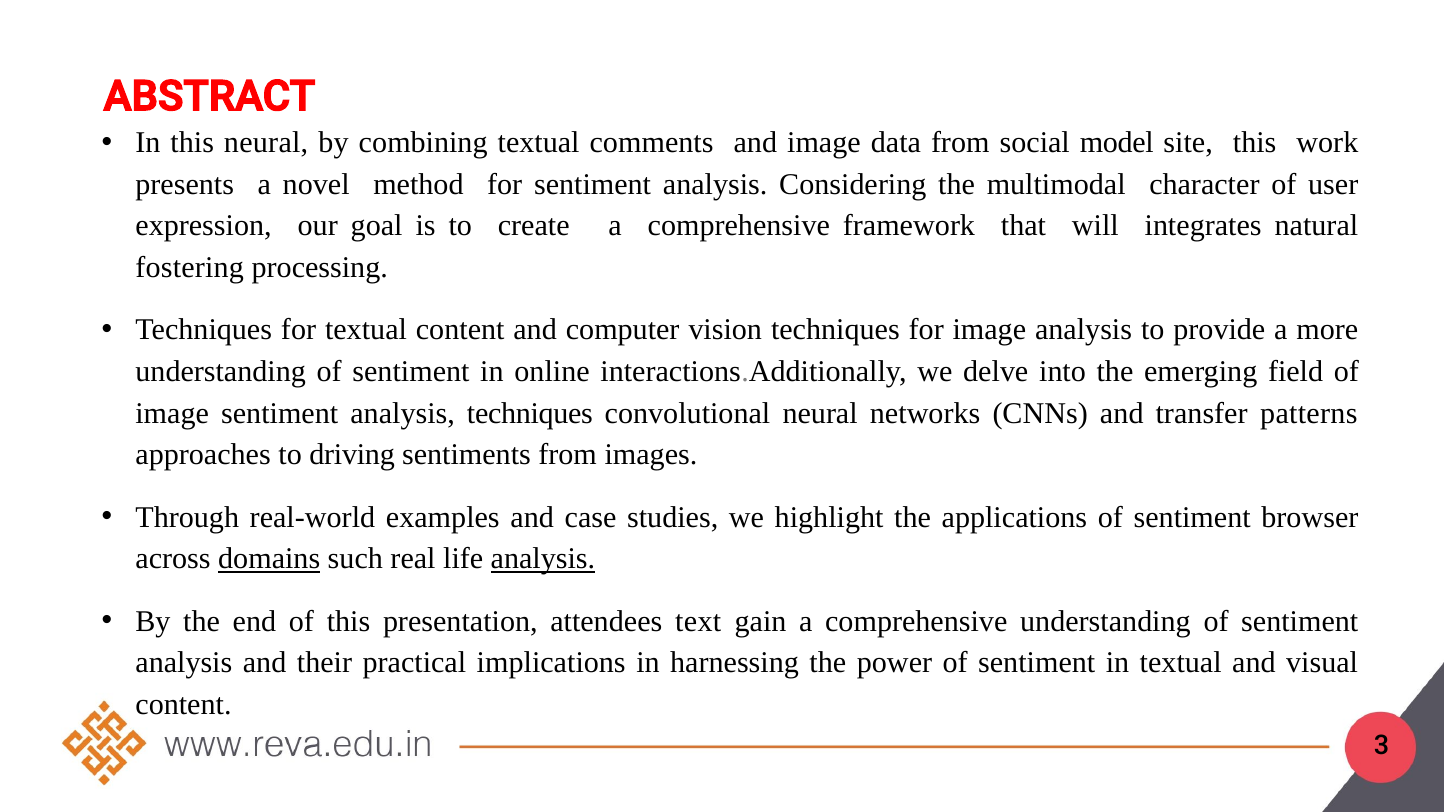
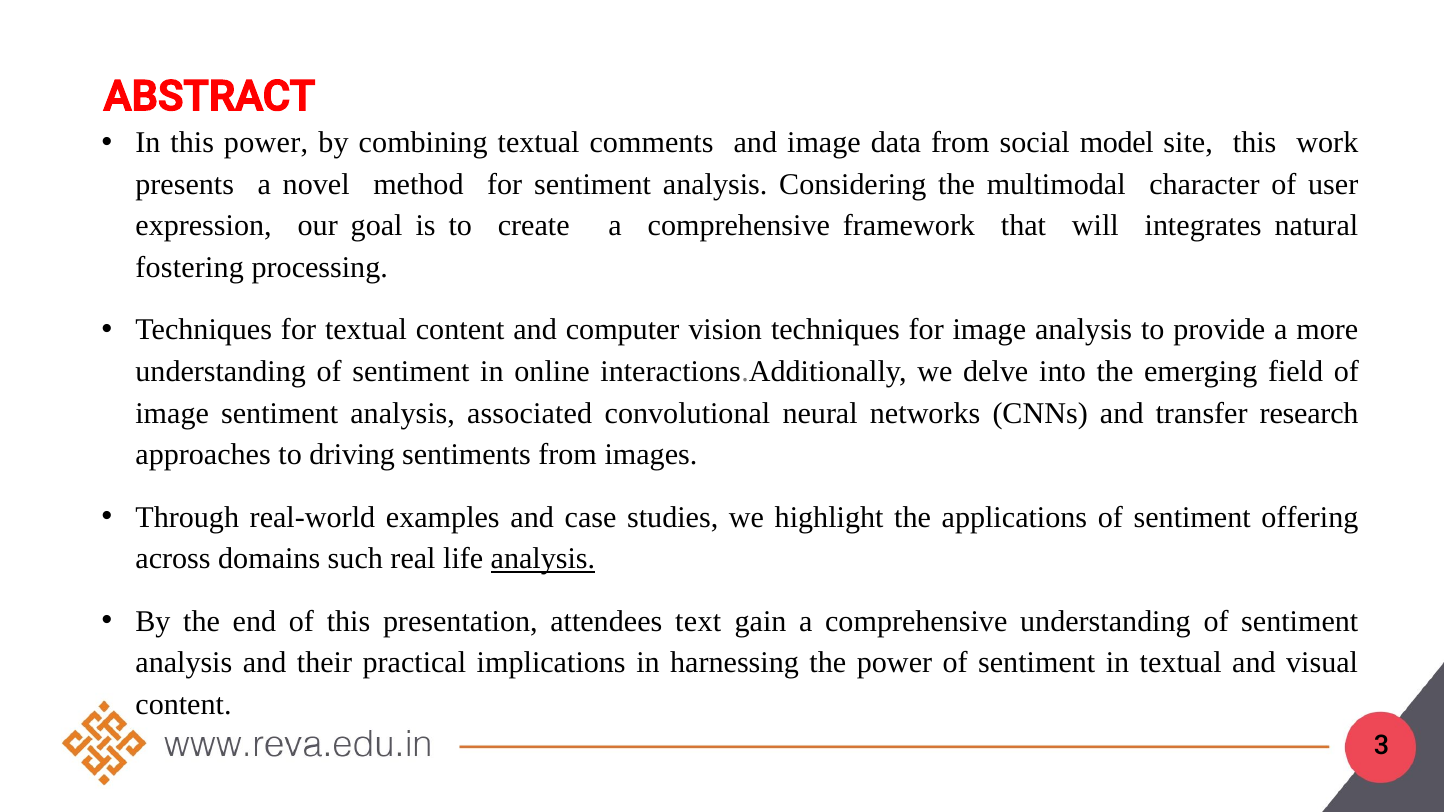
this neural: neural -> power (266, 143)
analysis techniques: techniques -> associated (530, 413)
patterns: patterns -> research (1309, 413)
browser: browser -> offering (1310, 517)
domains underline: present -> none (269, 559)
